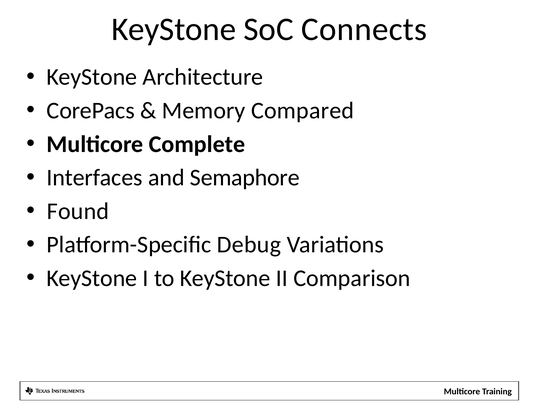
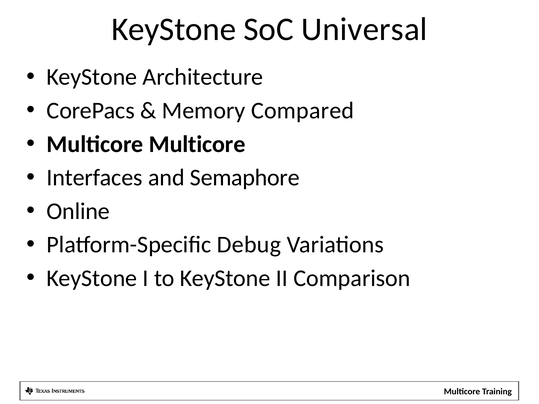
Connects: Connects -> Universal (364, 29)
Multicore Complete: Complete -> Multicore (197, 144)
Found: Found -> Online (78, 211)
